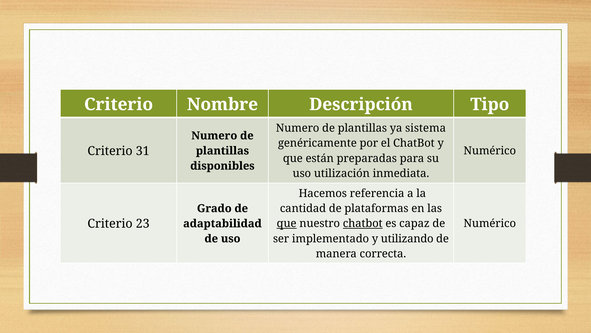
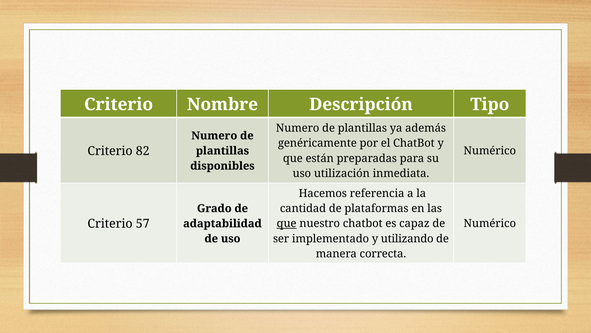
sistema: sistema -> además (426, 128)
31: 31 -> 82 (143, 151)
23: 23 -> 57 (143, 223)
chatbot underline: present -> none (363, 223)
